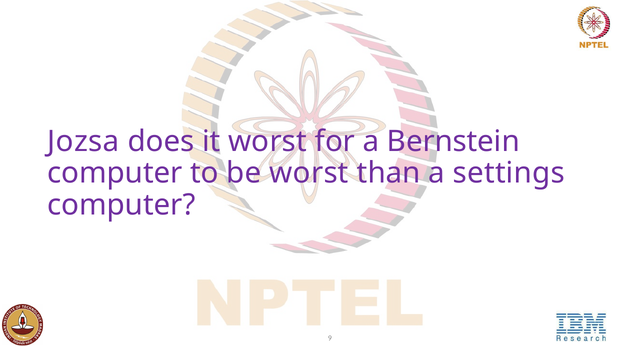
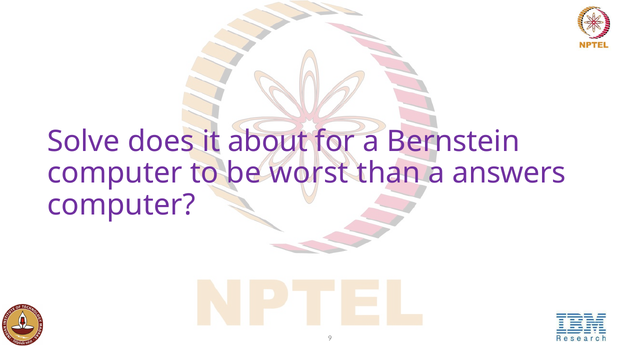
Jozsa: Jozsa -> Solve (84, 141)
it worst: worst -> about (268, 141)
settings: settings -> answers (509, 173)
